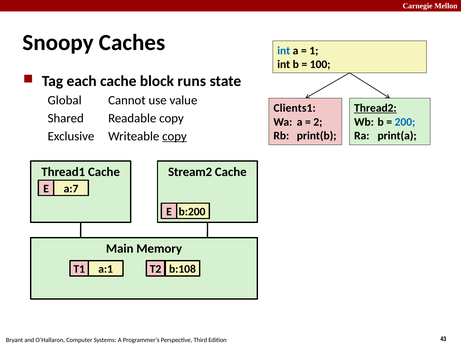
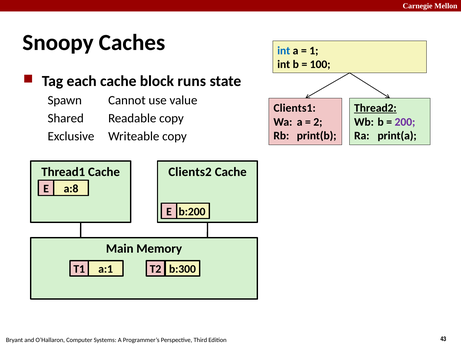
Global: Global -> Spawn (65, 101)
200 colour: blue -> purple (405, 122)
copy underline: present -> none (174, 136)
Stream2: Stream2 -> Clients2 (190, 172)
a:7: a:7 -> a:8 (71, 189)
b:108: b:108 -> b:300 (182, 270)
